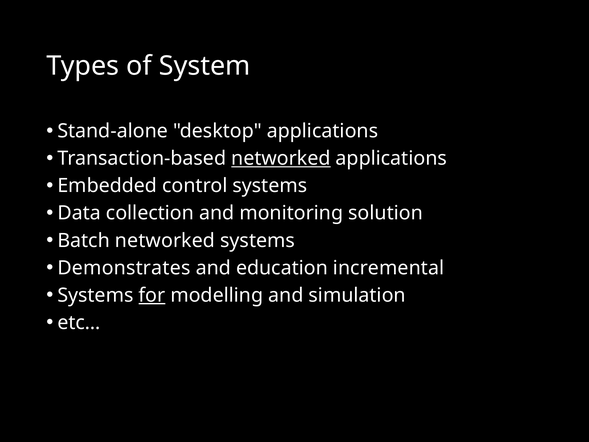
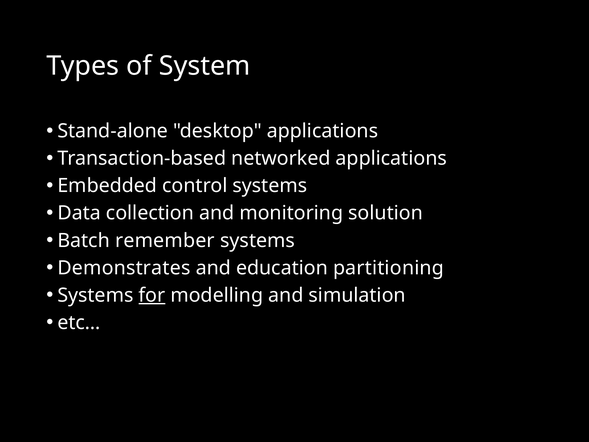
networked underline: present -> none (281, 158)
Batch networked: networked -> remember (165, 240)
incremental: incremental -> partitioning (389, 268)
